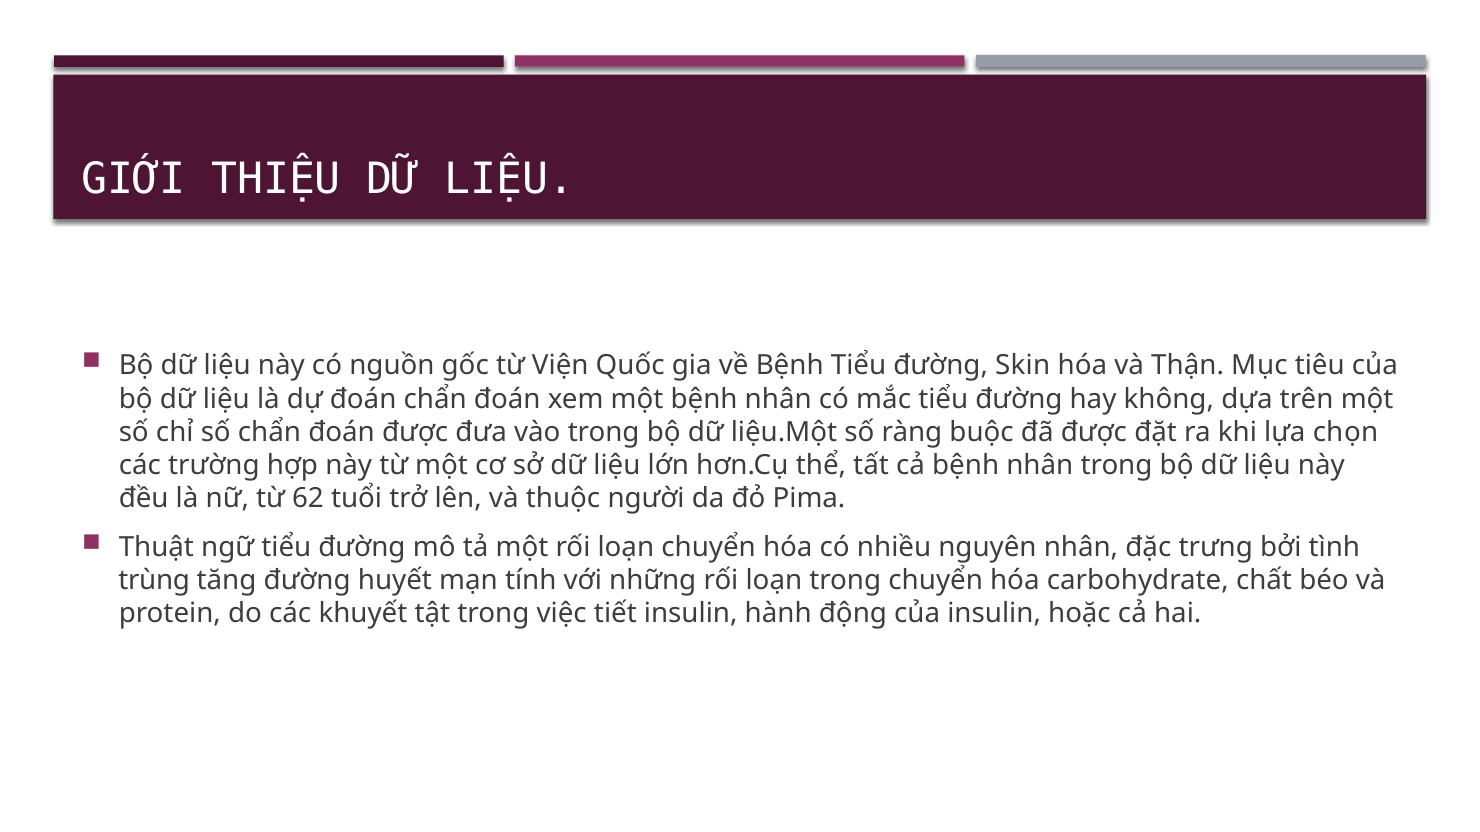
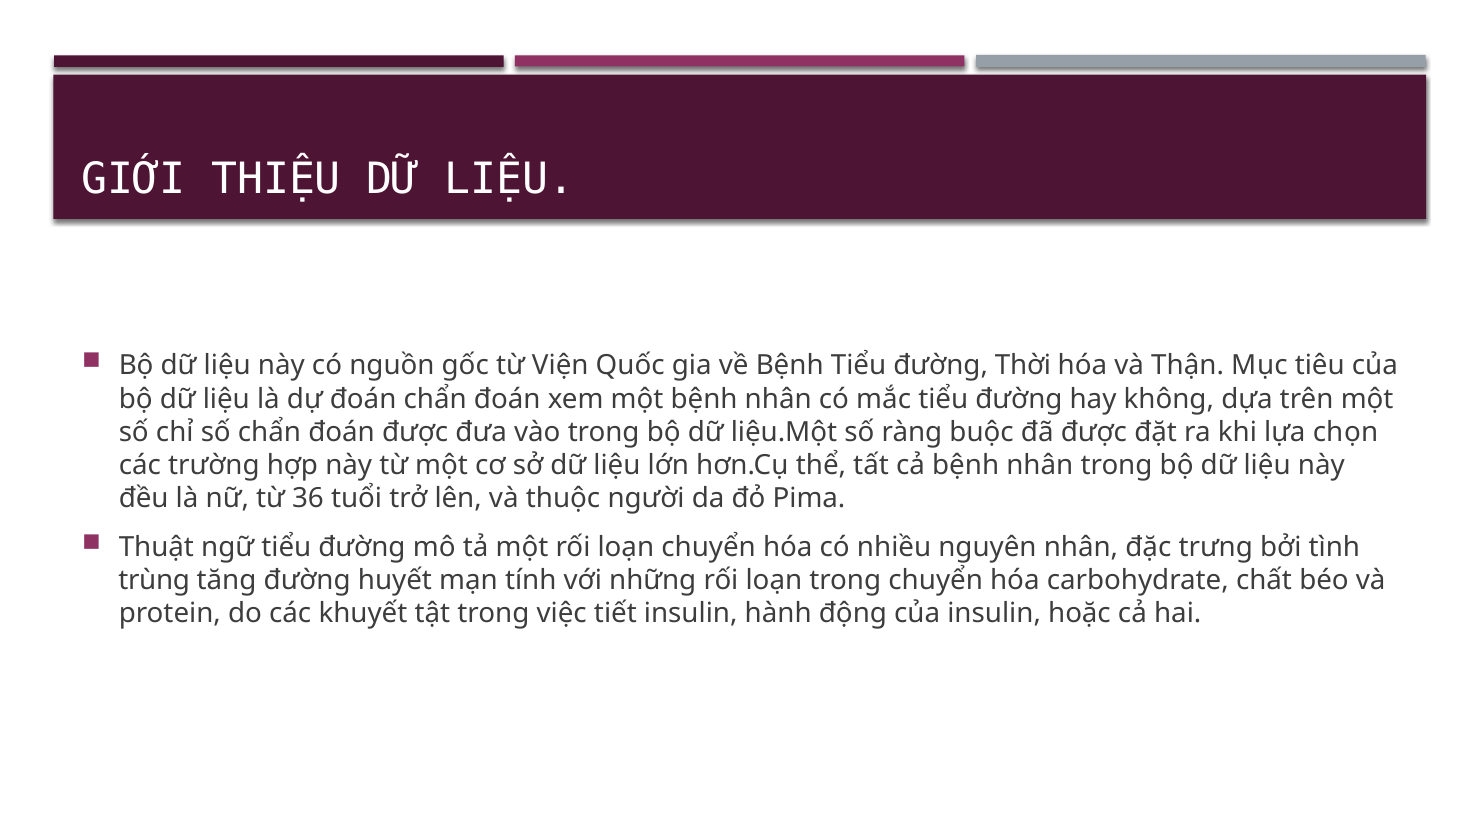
Skin: Skin -> Thời (1023, 366)
62: 62 -> 36 (308, 499)
